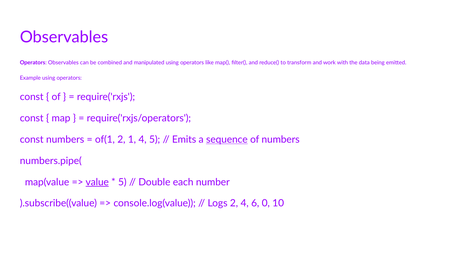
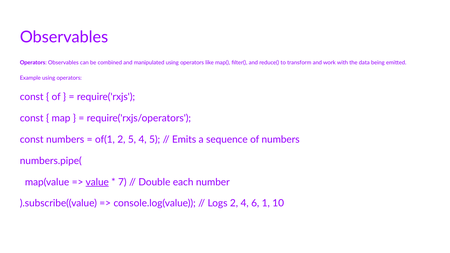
2 1: 1 -> 5 (132, 140)
sequence underline: present -> none (227, 140)
5: 5 -> 7 (122, 182)
0: 0 -> 1 (266, 203)
